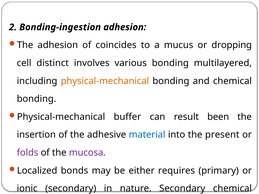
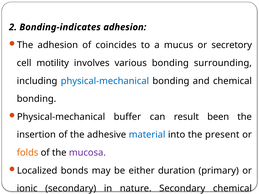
Bonding-ingestion: Bonding-ingestion -> Bonding-indicates (60, 27)
dropping: dropping -> secretory (232, 45)
distinct: distinct -> motility (53, 63)
multilayered: multilayered -> surrounding (223, 63)
physical-mechanical colour: orange -> blue (105, 81)
folds colour: purple -> orange (28, 153)
requires: requires -> duration (177, 171)
